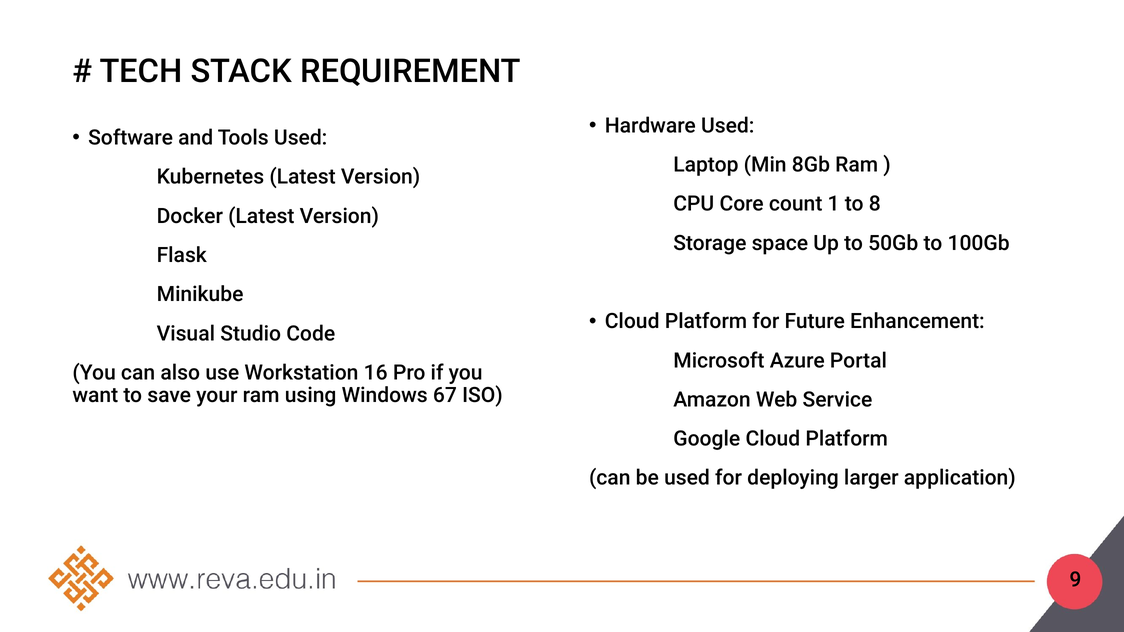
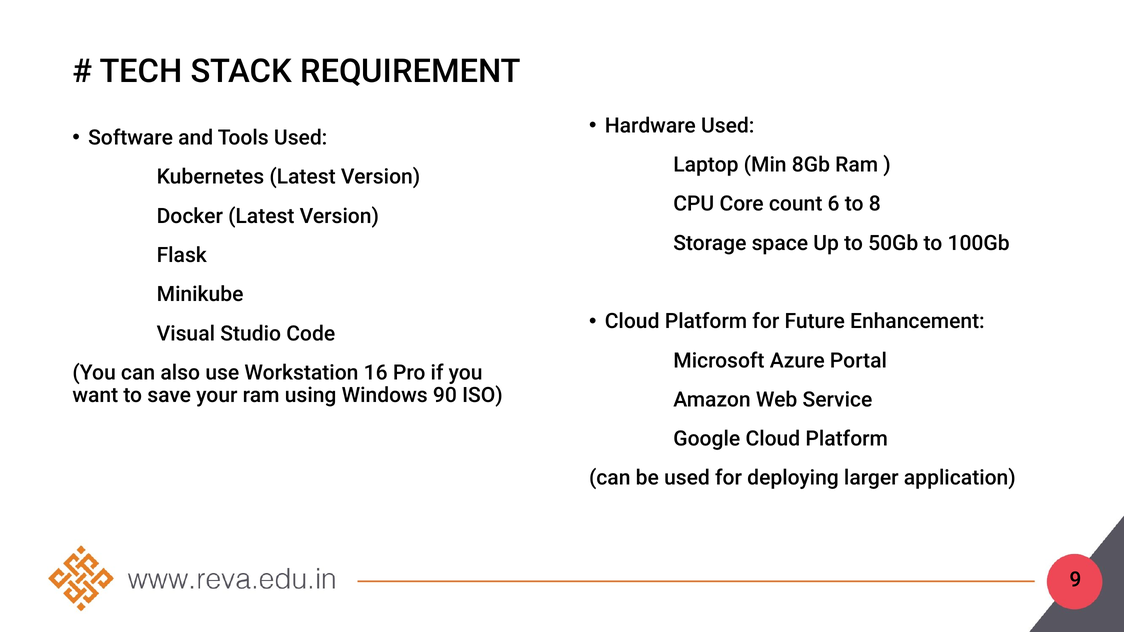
1: 1 -> 6 (834, 204)
67: 67 -> 90 (445, 396)
